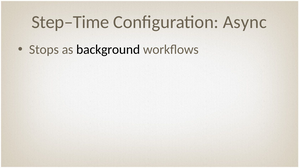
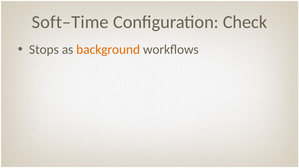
Step–Time: Step–Time -> Soft–Time (70, 22)
Async: Async -> Check (245, 22)
background colour: black -> orange (108, 50)
